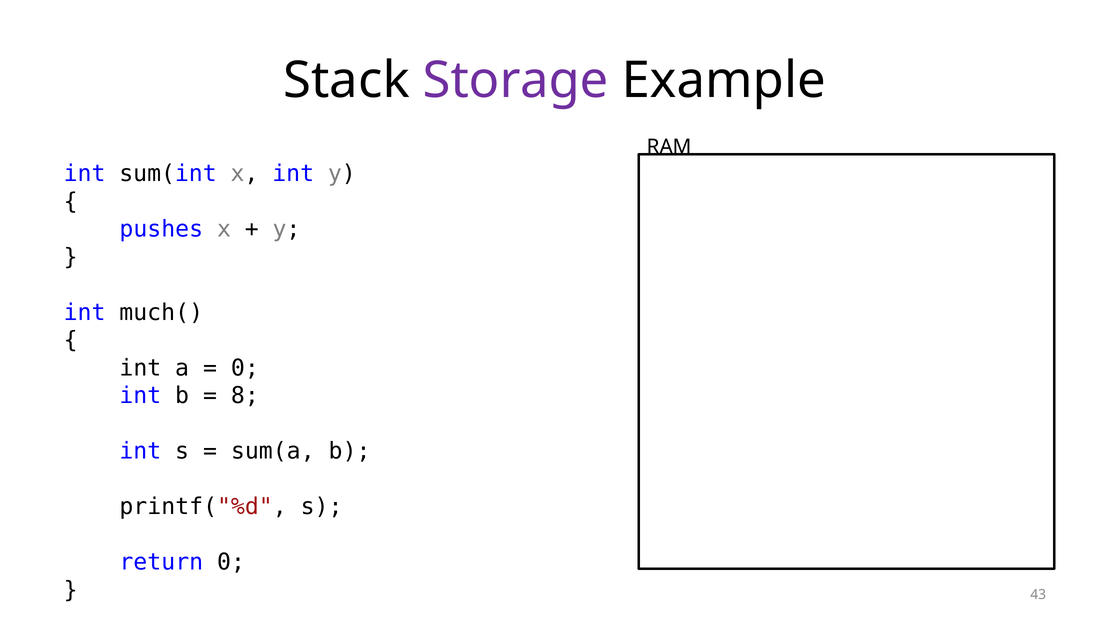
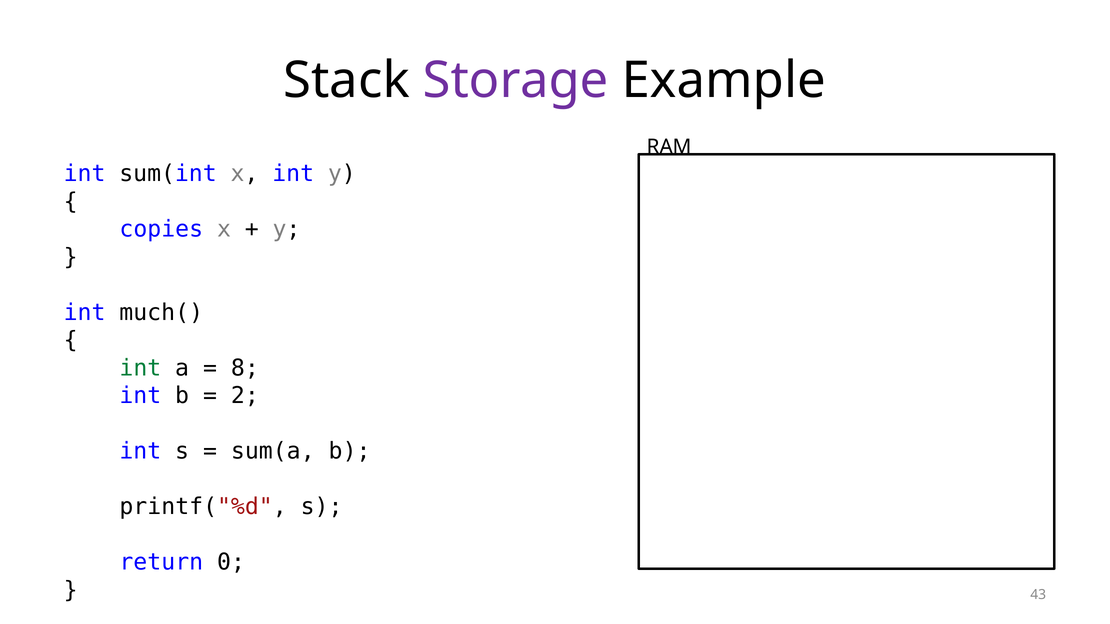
pushes: pushes -> copies (161, 229)
int colour: black -> green (140, 368)
0: 0 -> 8 (245, 368)
8: 8 -> 2 (245, 396)
